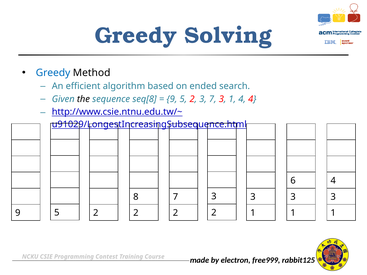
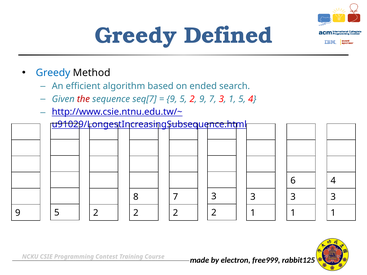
Solving: Solving -> Defined (228, 36)
the colour: black -> red (83, 99)
seq[8: seq[8 -> seq[7 (144, 99)
5 2 3: 3 -> 9 (203, 99)
7 3 1 4: 4 -> 5 (242, 99)
